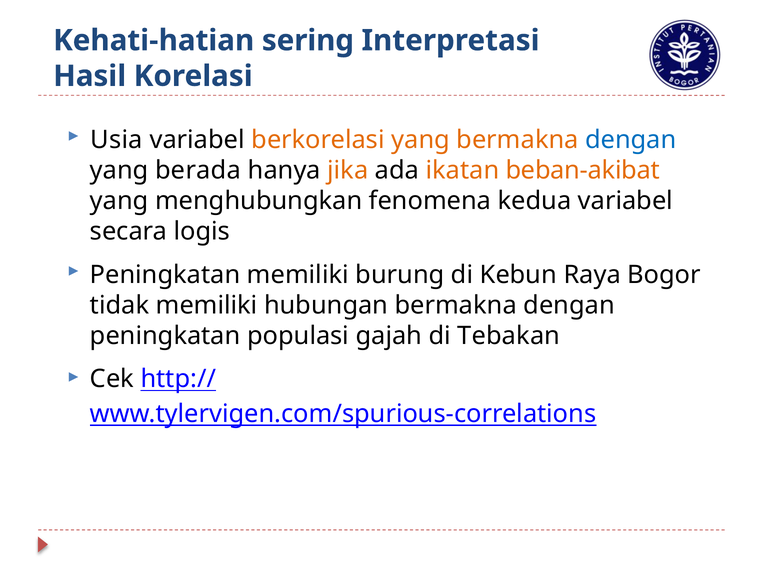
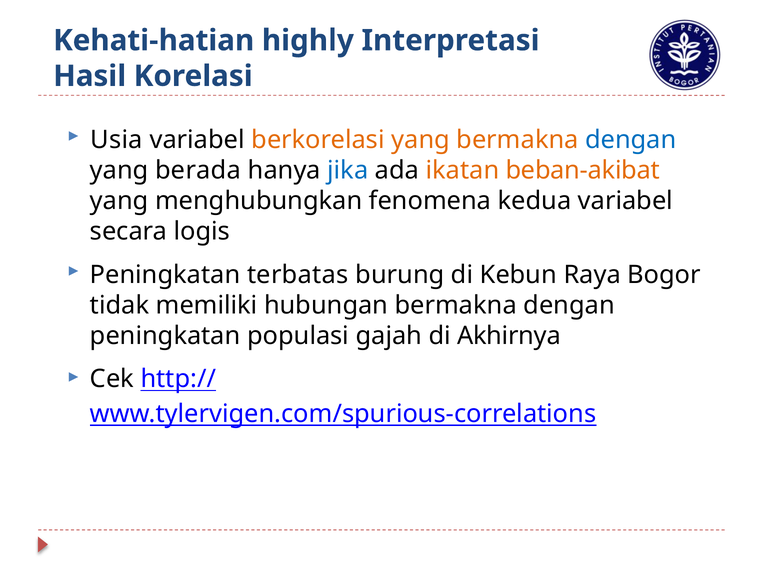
sering: sering -> highly (308, 40)
jika colour: orange -> blue (348, 171)
Peningkatan memiliki: memiliki -> terbatas (298, 275)
Tebakan: Tebakan -> Akhirnya (509, 336)
